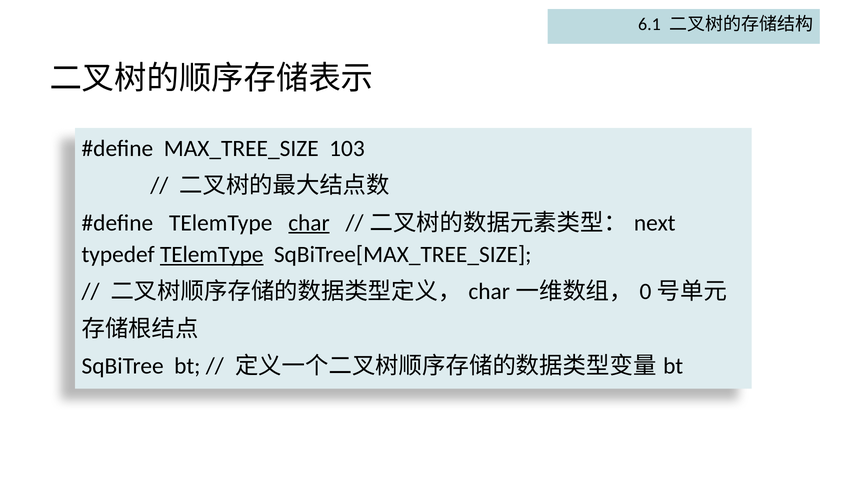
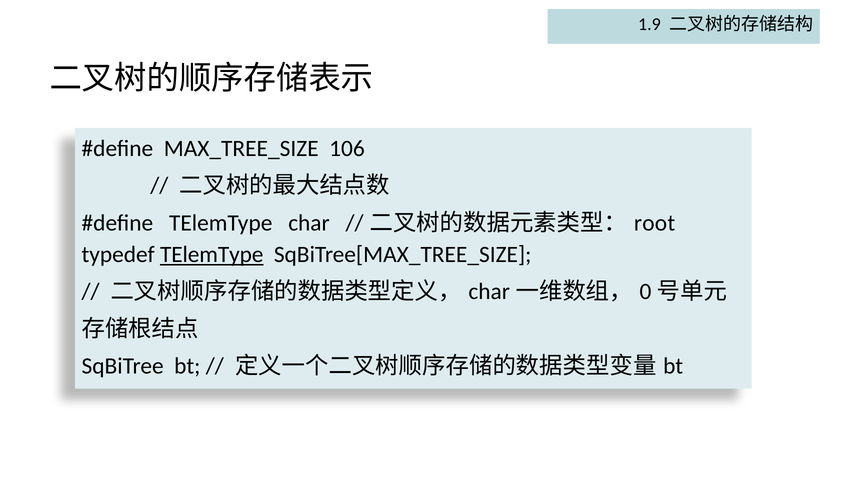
6.1: 6.1 -> 1.9 (649, 24)
103: 103 -> 106 (347, 149)
char underline: present -> none (309, 223)
next: next -> root (655, 223)
